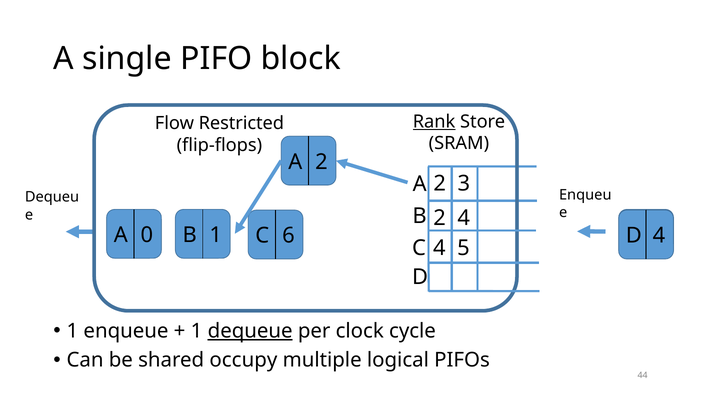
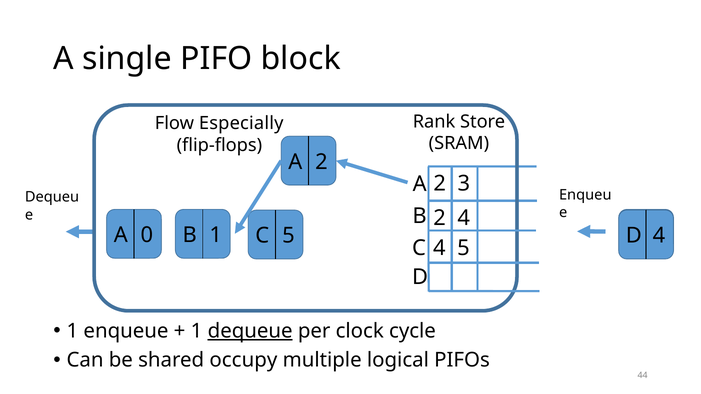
Rank underline: present -> none (434, 122)
Restricted: Restricted -> Especially (241, 123)
1 C 6: 6 -> 5 (288, 236)
